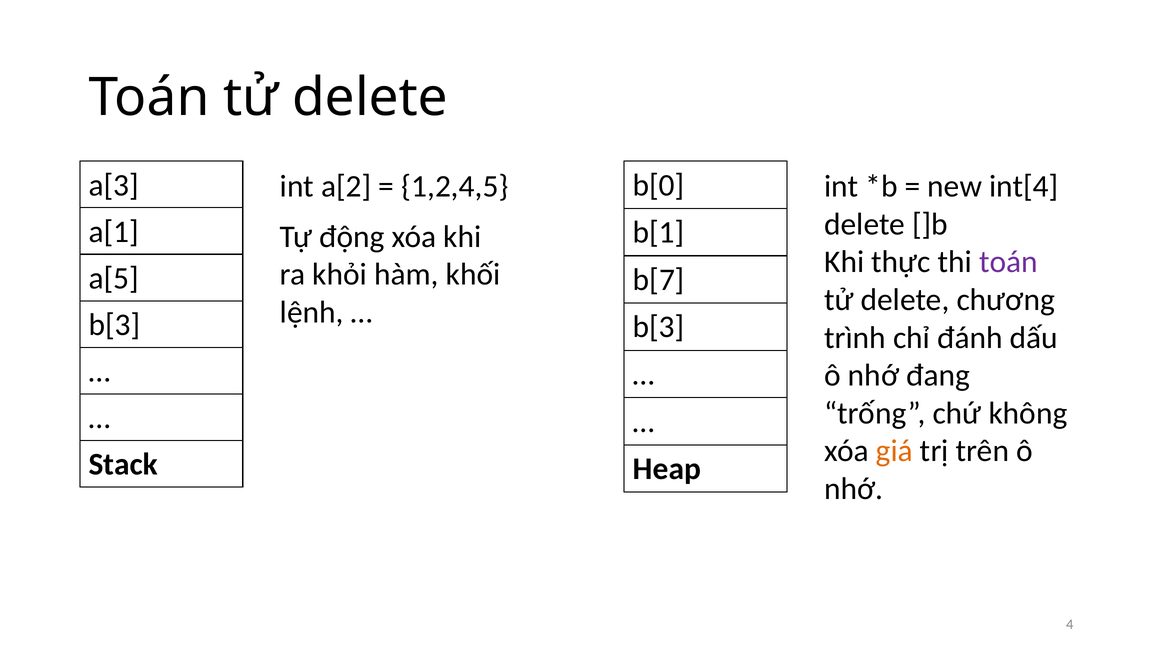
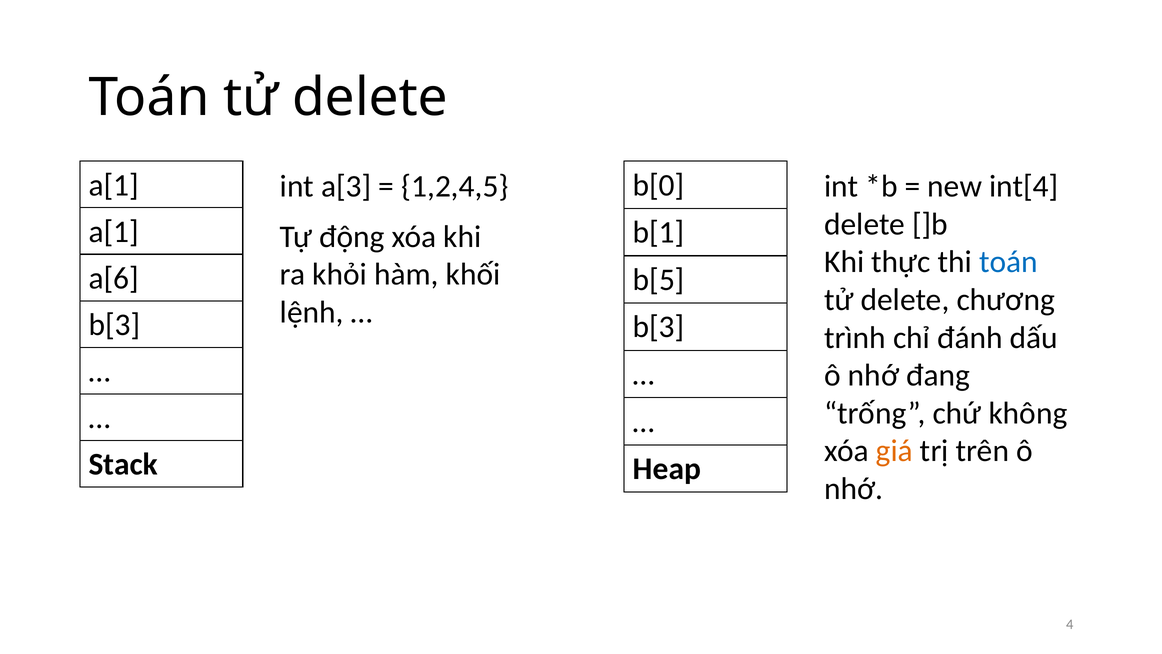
a[3: a[3 -> a[1 (114, 185)
a[2: a[2 -> a[3 (346, 186)
toán colour: purple -> blue (1008, 262)
a[5: a[5 -> a[6 (114, 278)
b[7: b[7 -> b[5 (659, 280)
